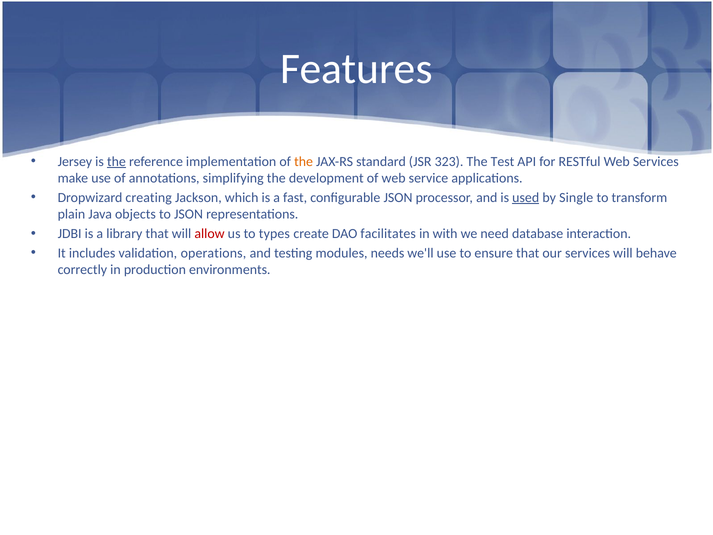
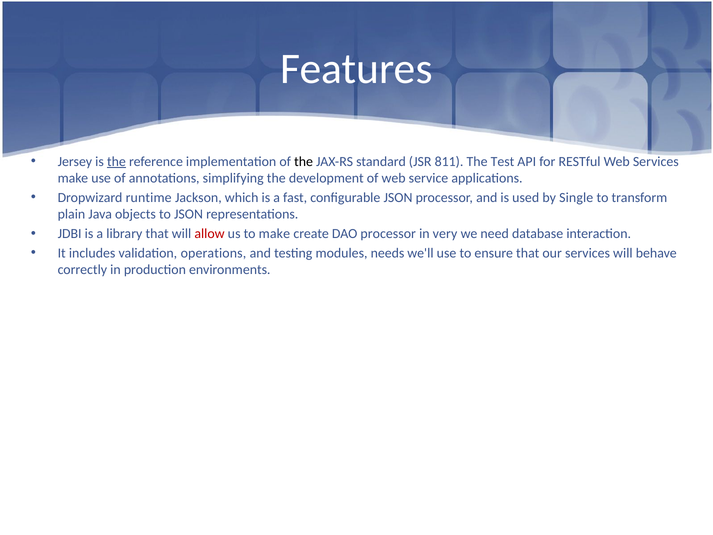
the colour: orange -> black (304, 161)
323: 323 -> 811 (449, 161)
creating: creating -> runtime (149, 197)
used underline: present -> none (526, 197)
to types: types -> make (274, 234)
DAO facilitates: facilitates -> processor (388, 234)
with: with -> very (445, 234)
